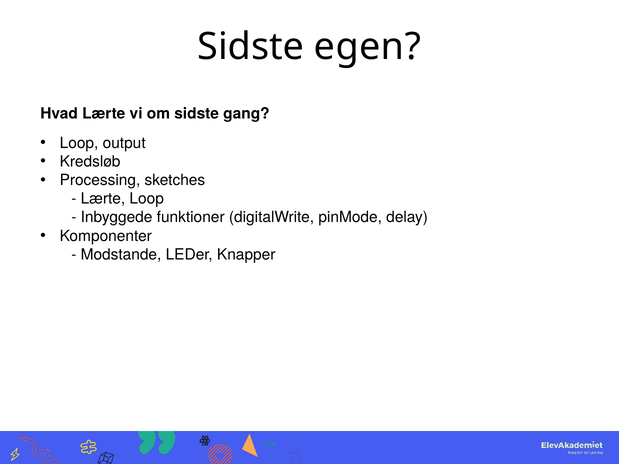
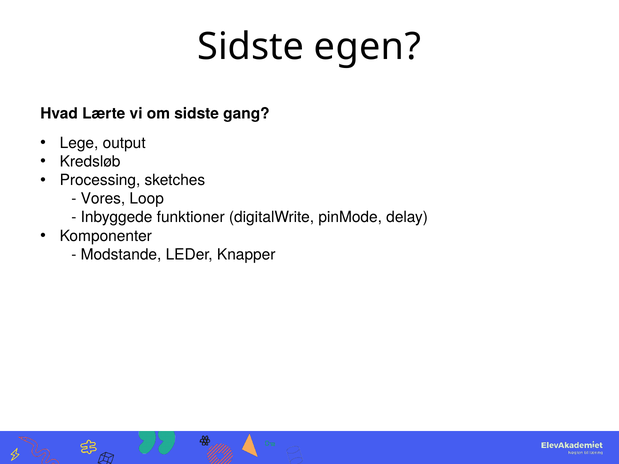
Loop: Loop -> Lege (79, 143)
Lærte: Lærte -> Vores (103, 199)
